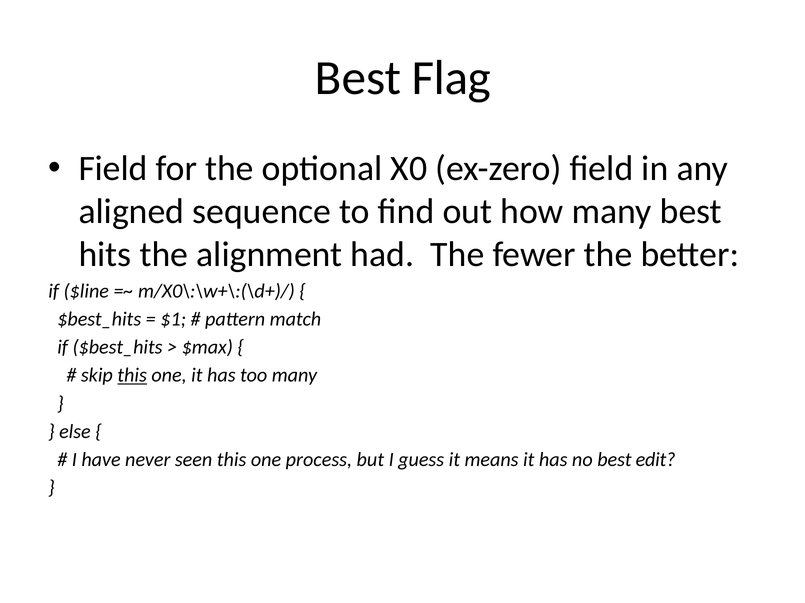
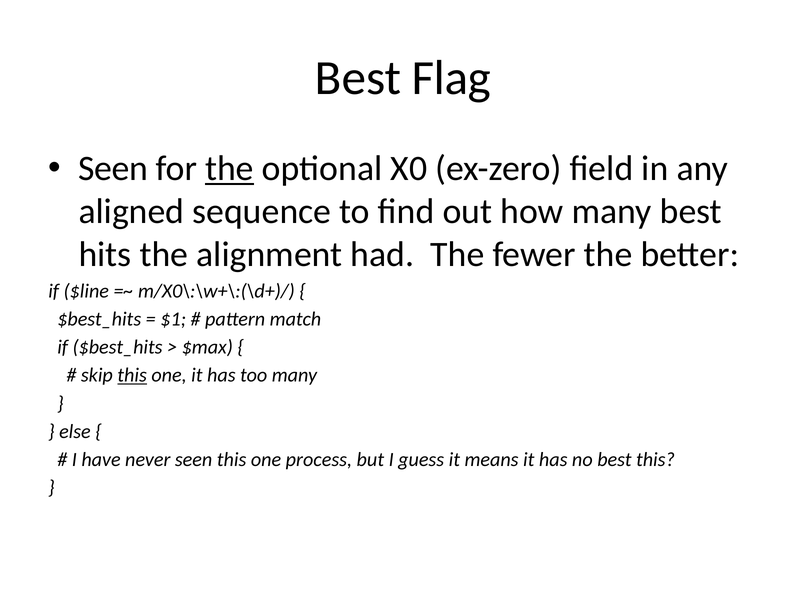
Field: Field -> Seen (113, 169)
the underline: none -> present (229, 169)
best edit: edit -> this (655, 460)
